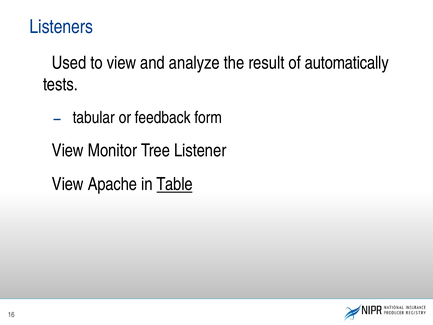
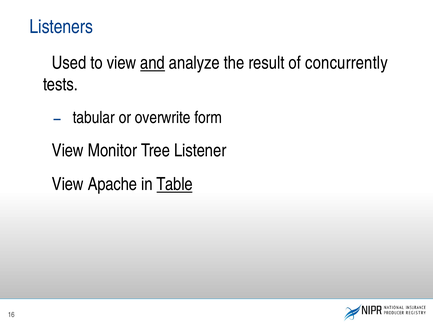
and underline: none -> present (153, 63)
automatically: automatically -> concurrently (347, 63)
feedback: feedback -> overwrite (163, 117)
